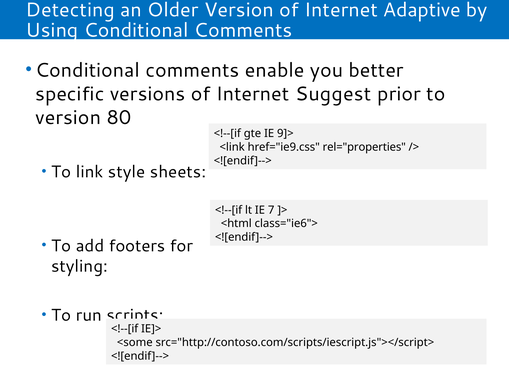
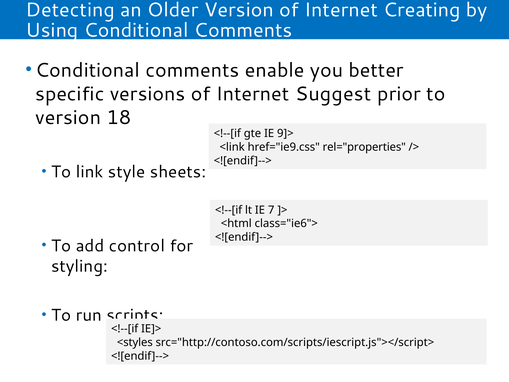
Adaptive: Adaptive -> Creating (422, 10)
80: 80 -> 18 (119, 118)
footers: footers -> control (137, 246)
<some: <some -> <styles (135, 342)
